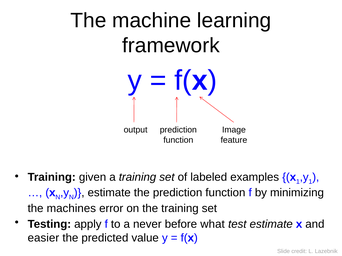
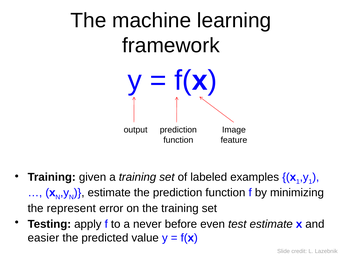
machines: machines -> represent (71, 209)
what: what -> even (213, 225)
